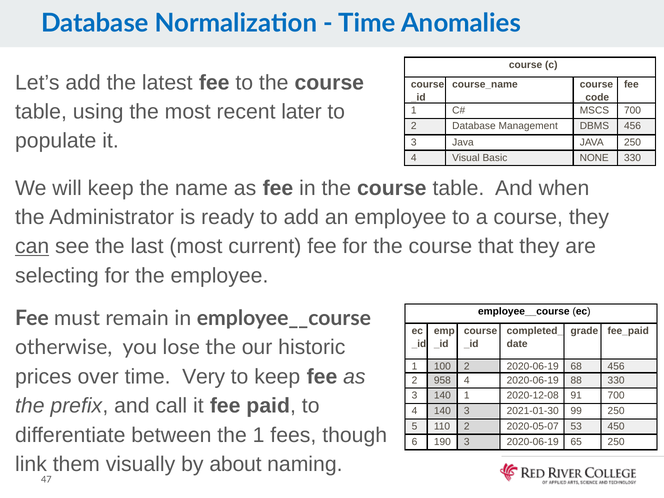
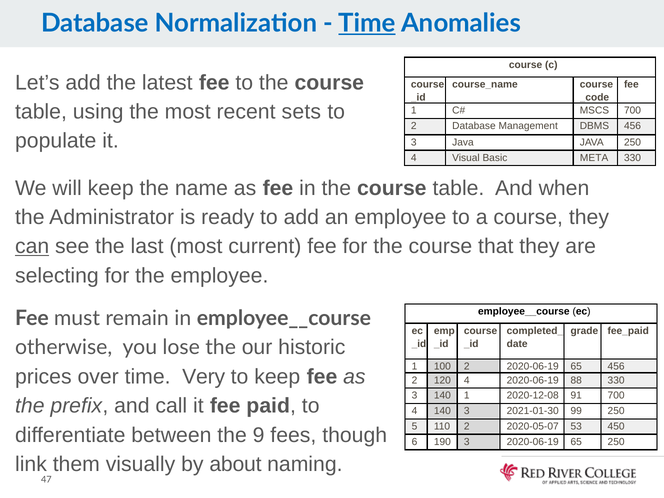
Time underline: none -> present (367, 23)
later: later -> sets (301, 112)
NONE: NONE -> META (594, 158)
2 2020-06-19 68: 68 -> 65 (576, 367)
958: 958 -> 120 (442, 380)
the 1: 1 -> 9 (259, 435)
